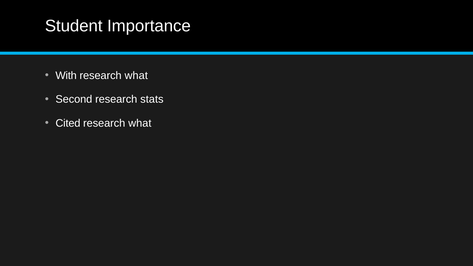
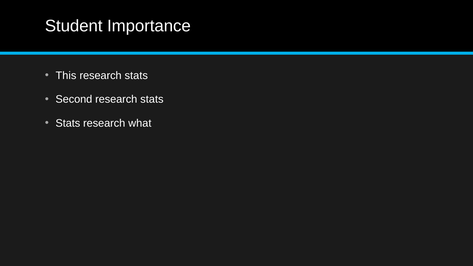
With: With -> This (66, 76)
what: what -> stats (136, 76)
Cited: Cited -> Stats (68, 123)
